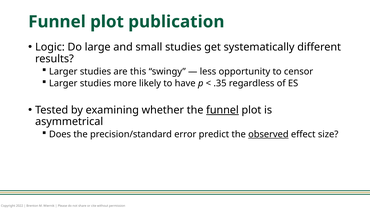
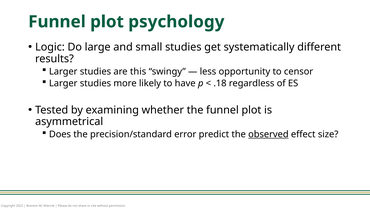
publication: publication -> psychology (176, 22)
.35: .35 -> .18 (220, 83)
funnel underline: present -> none (222, 110)
